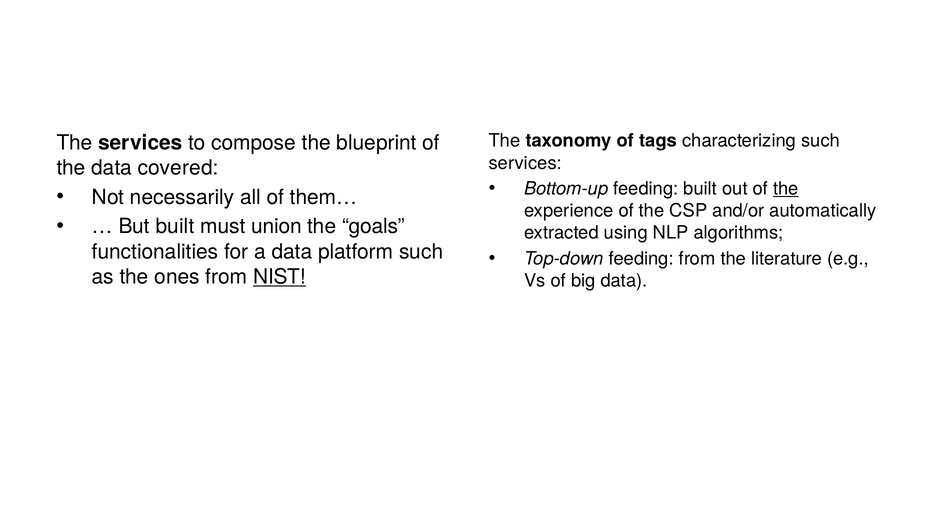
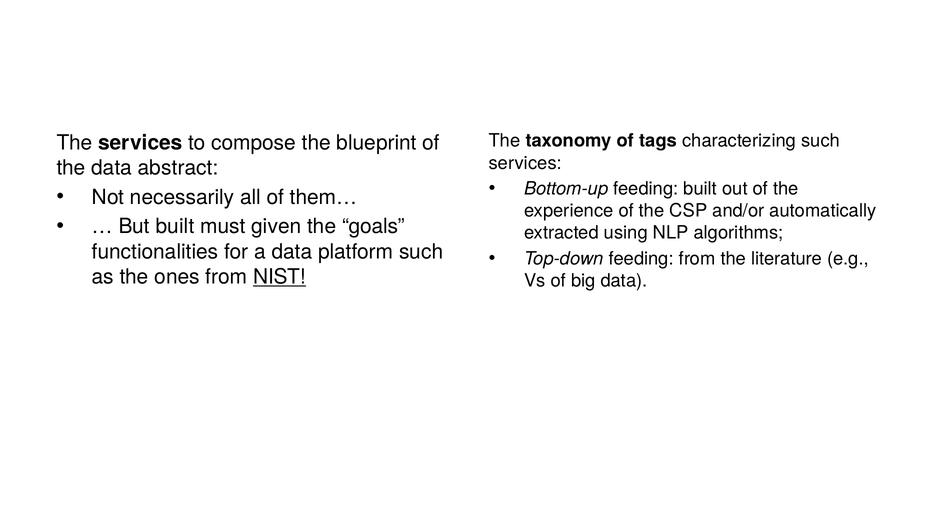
covered: covered -> abstract (178, 168)
the underline: present -> none (786, 188)
union: union -> given (276, 226)
